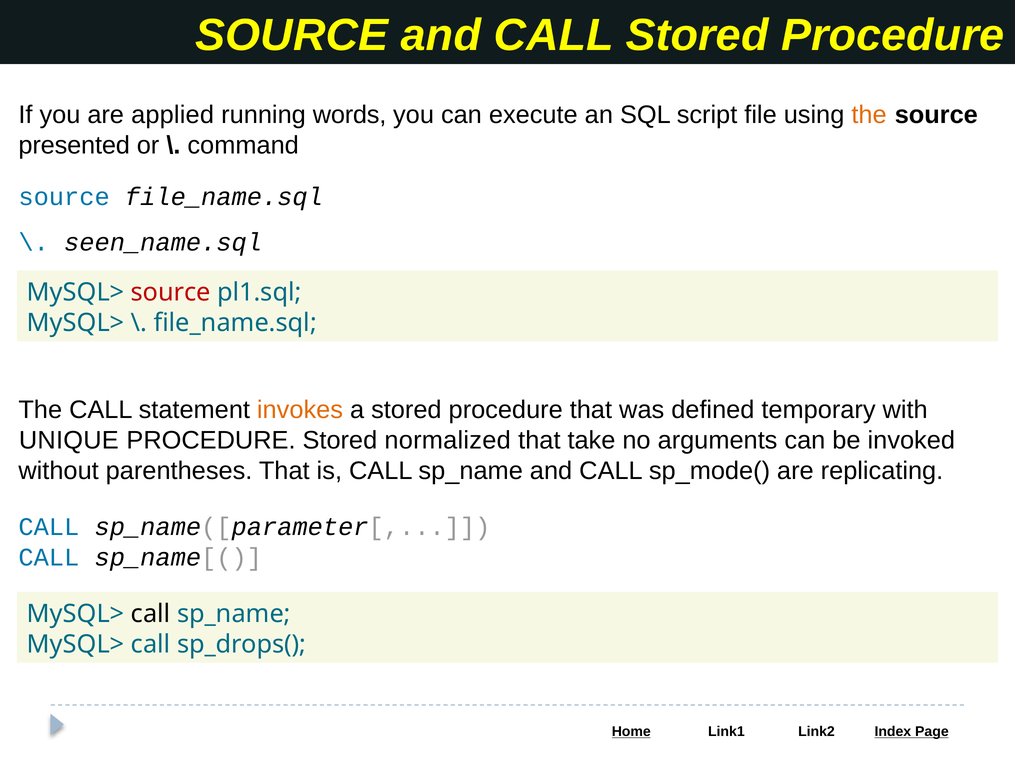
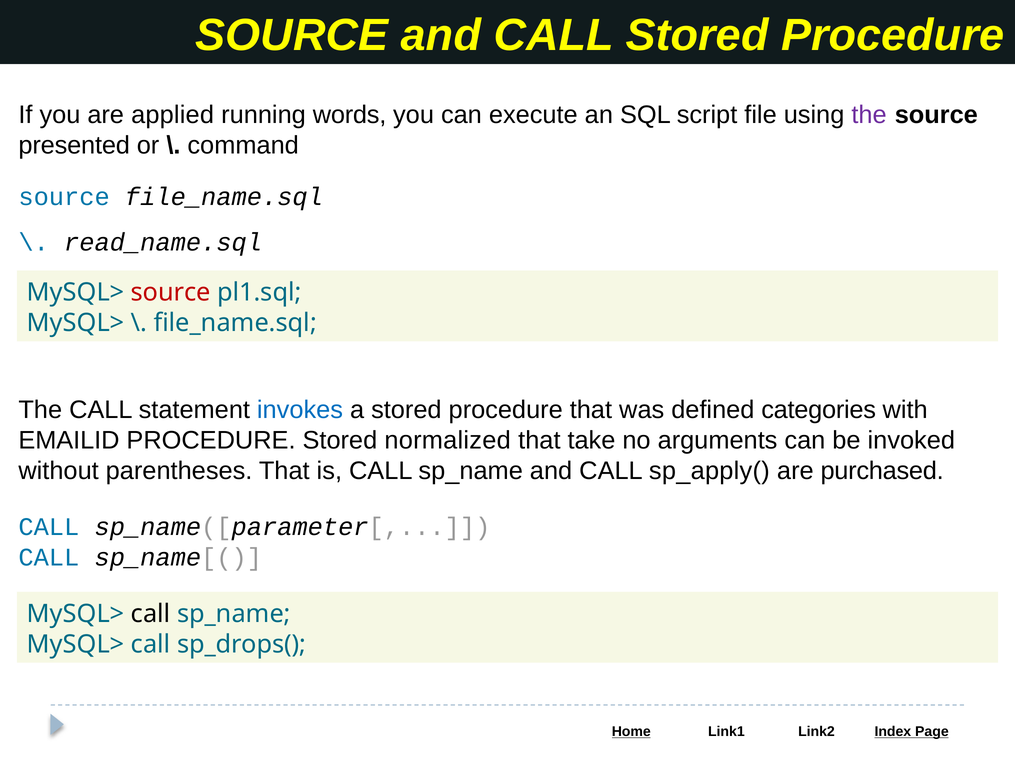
the colour: orange -> purple (869, 115)
seen_name.sql: seen_name.sql -> read_name.sql (163, 243)
invokes colour: orange -> blue (300, 410)
temporary: temporary -> categories (819, 410)
UNIQUE: UNIQUE -> EMAILID (69, 441)
sp_mode(: sp_mode( -> sp_apply( (709, 471)
replicating: replicating -> purchased (882, 471)
